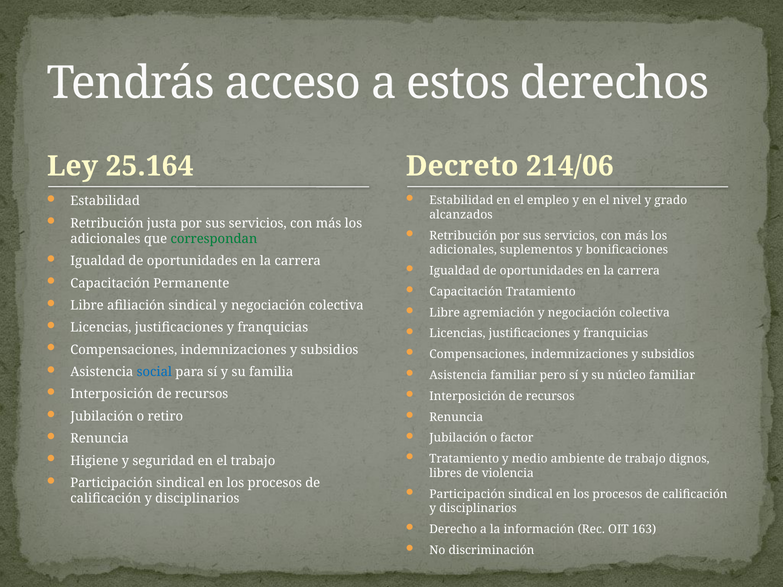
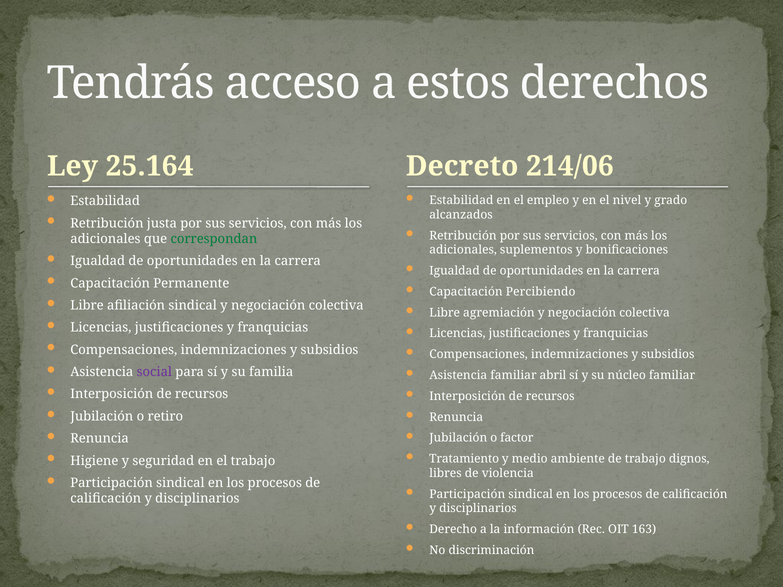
Capacitación Tratamiento: Tratamiento -> Percibiendo (541, 292)
social colour: blue -> purple (154, 372)
pero: pero -> abril (553, 375)
